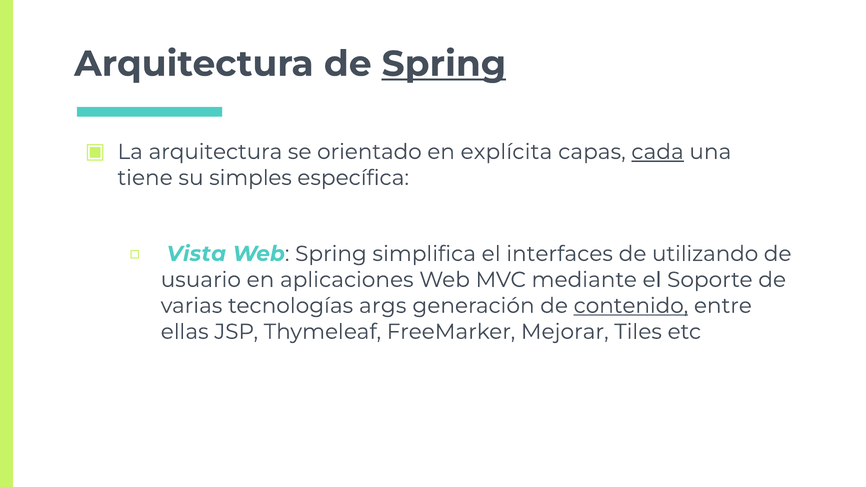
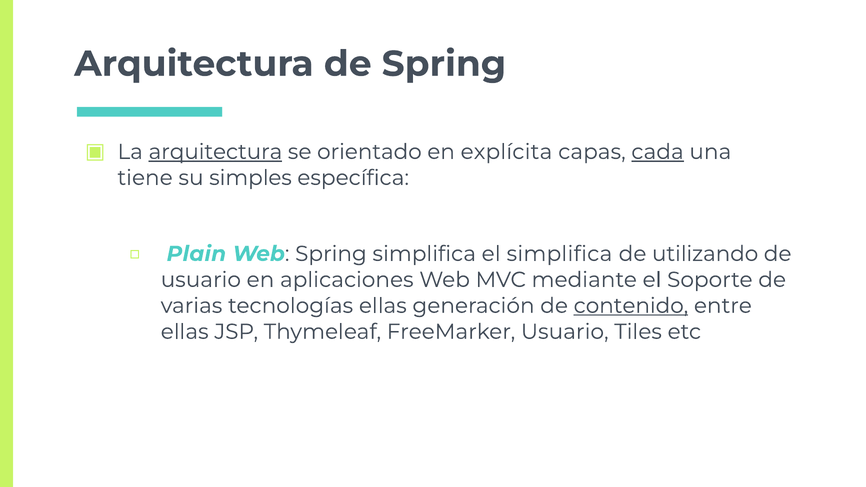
Spring underline: present -> none (444, 64)
arquitectura underline: none -> present (215, 152)
Vista: Vista -> Plain (196, 254)
el interfaces: interfaces -> simplifica (559, 254)
tecnologías args: args -> ellas (383, 306)
FreeMarker Mejorar: Mejorar -> Usuario (565, 332)
